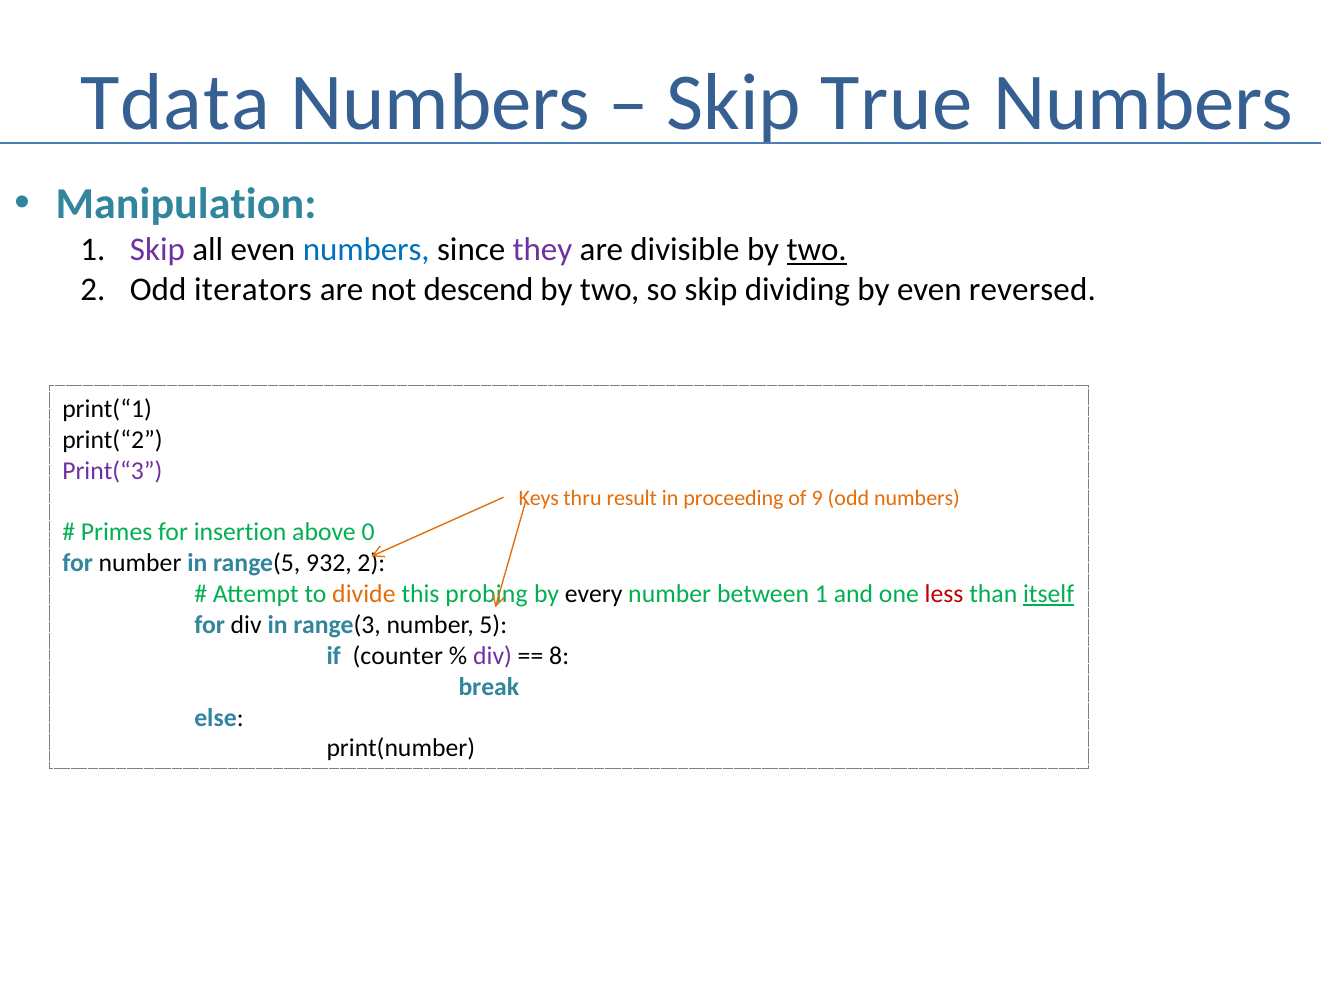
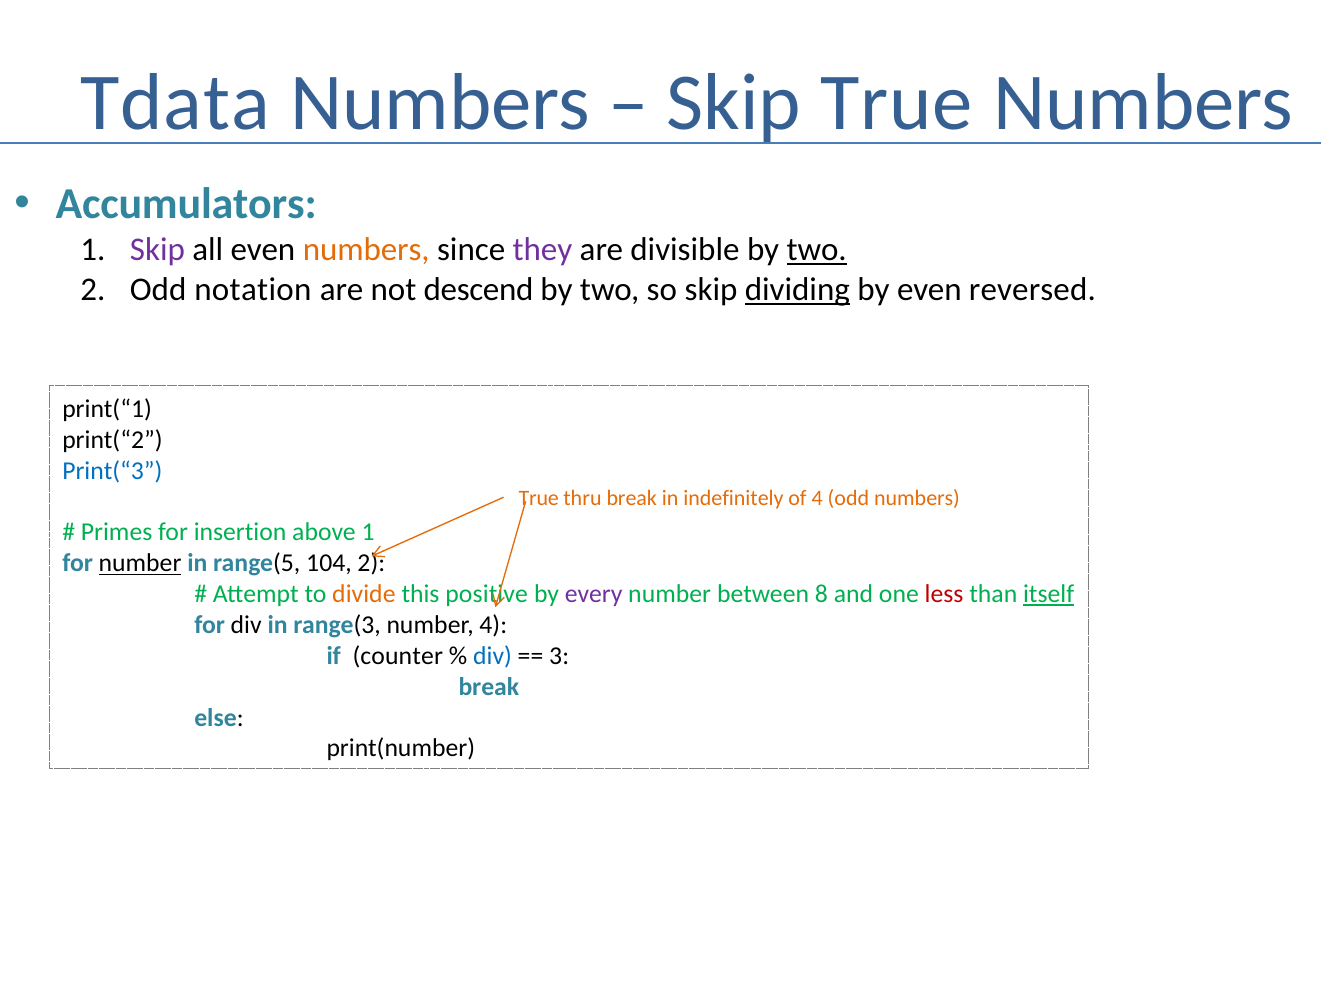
Manipulation: Manipulation -> Accumulators (186, 204)
numbers colour: blue -> orange (366, 250)
iterators: iterators -> notation (253, 289)
dividing underline: none -> present (797, 289)
Print(“3 colour: purple -> blue (112, 471)
Keys: Keys -> True (539, 498)
thru result: result -> break (632, 498)
proceeding: proceeding -> indefinitely (734, 498)
of 9: 9 -> 4 (817, 498)
above 0: 0 -> 1 (368, 532)
number underline: none -> present (140, 563)
932: 932 -> 104 (329, 563)
probing: probing -> positive (487, 594)
every colour: black -> purple (594, 594)
between 1: 1 -> 8 (821, 594)
number 5: 5 -> 4 (493, 625)
div colour: purple -> blue (493, 656)
8: 8 -> 3 (559, 656)
